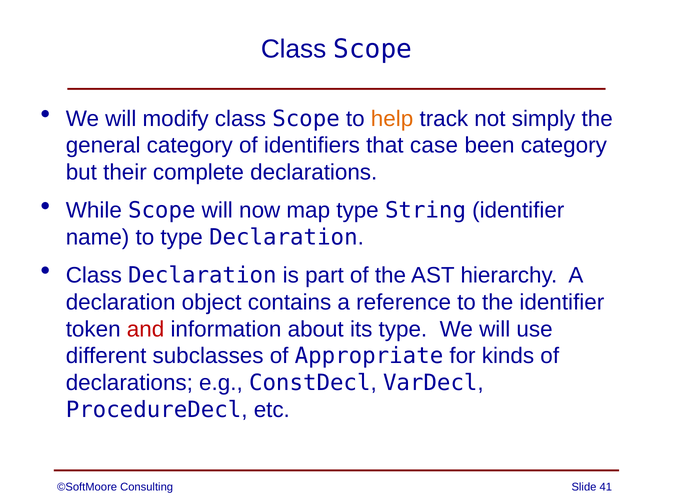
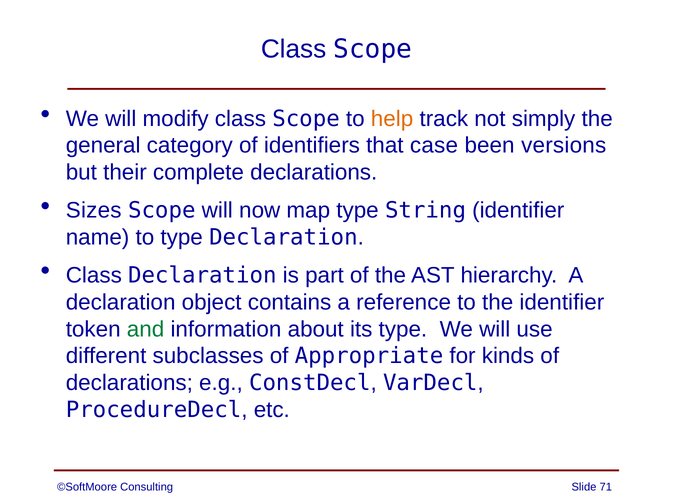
been category: category -> versions (564, 146)
While: While -> Sizes (94, 211)
and colour: red -> green (146, 330)
41: 41 -> 71 (606, 488)
